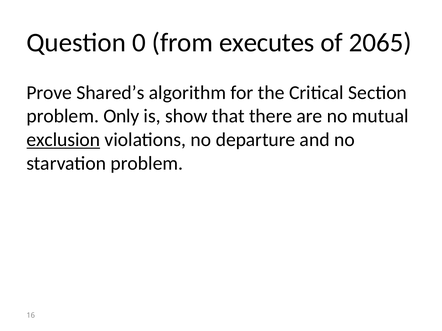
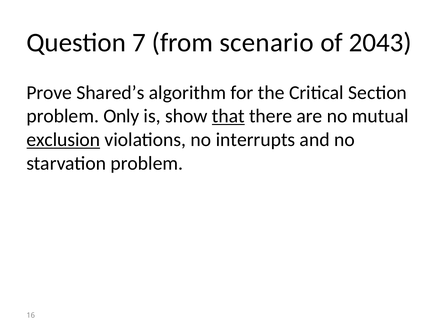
0: 0 -> 7 (139, 43)
executes: executes -> scenario (267, 43)
2065: 2065 -> 2043 (380, 43)
that underline: none -> present (228, 116)
departure: departure -> interrupts (256, 140)
